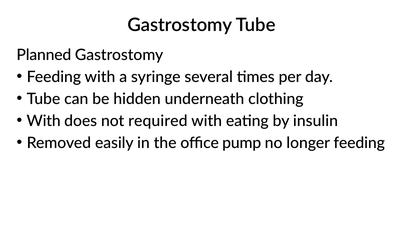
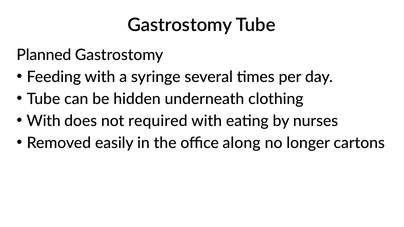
insulin: insulin -> nurses (316, 121)
pump: pump -> along (242, 143)
longer feeding: feeding -> cartons (359, 143)
